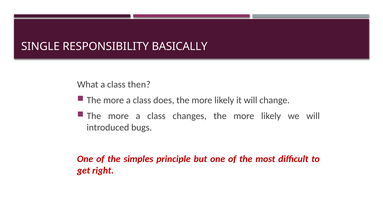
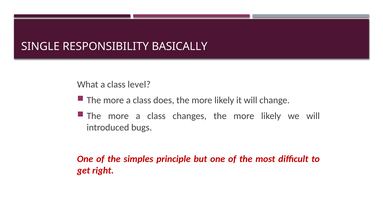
then: then -> level (139, 85)
